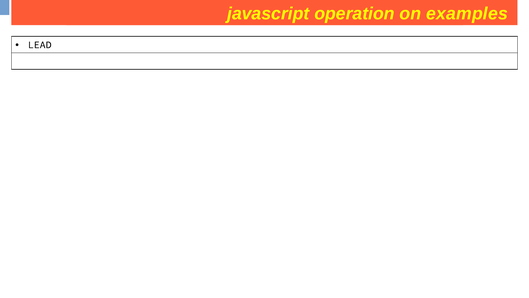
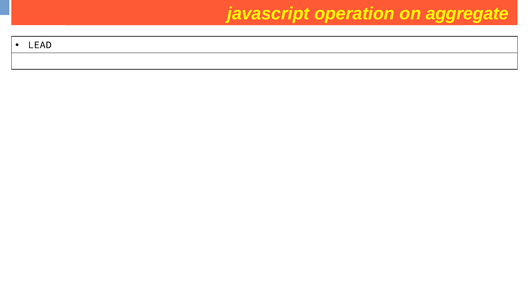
examples: examples -> aggregate (467, 14)
